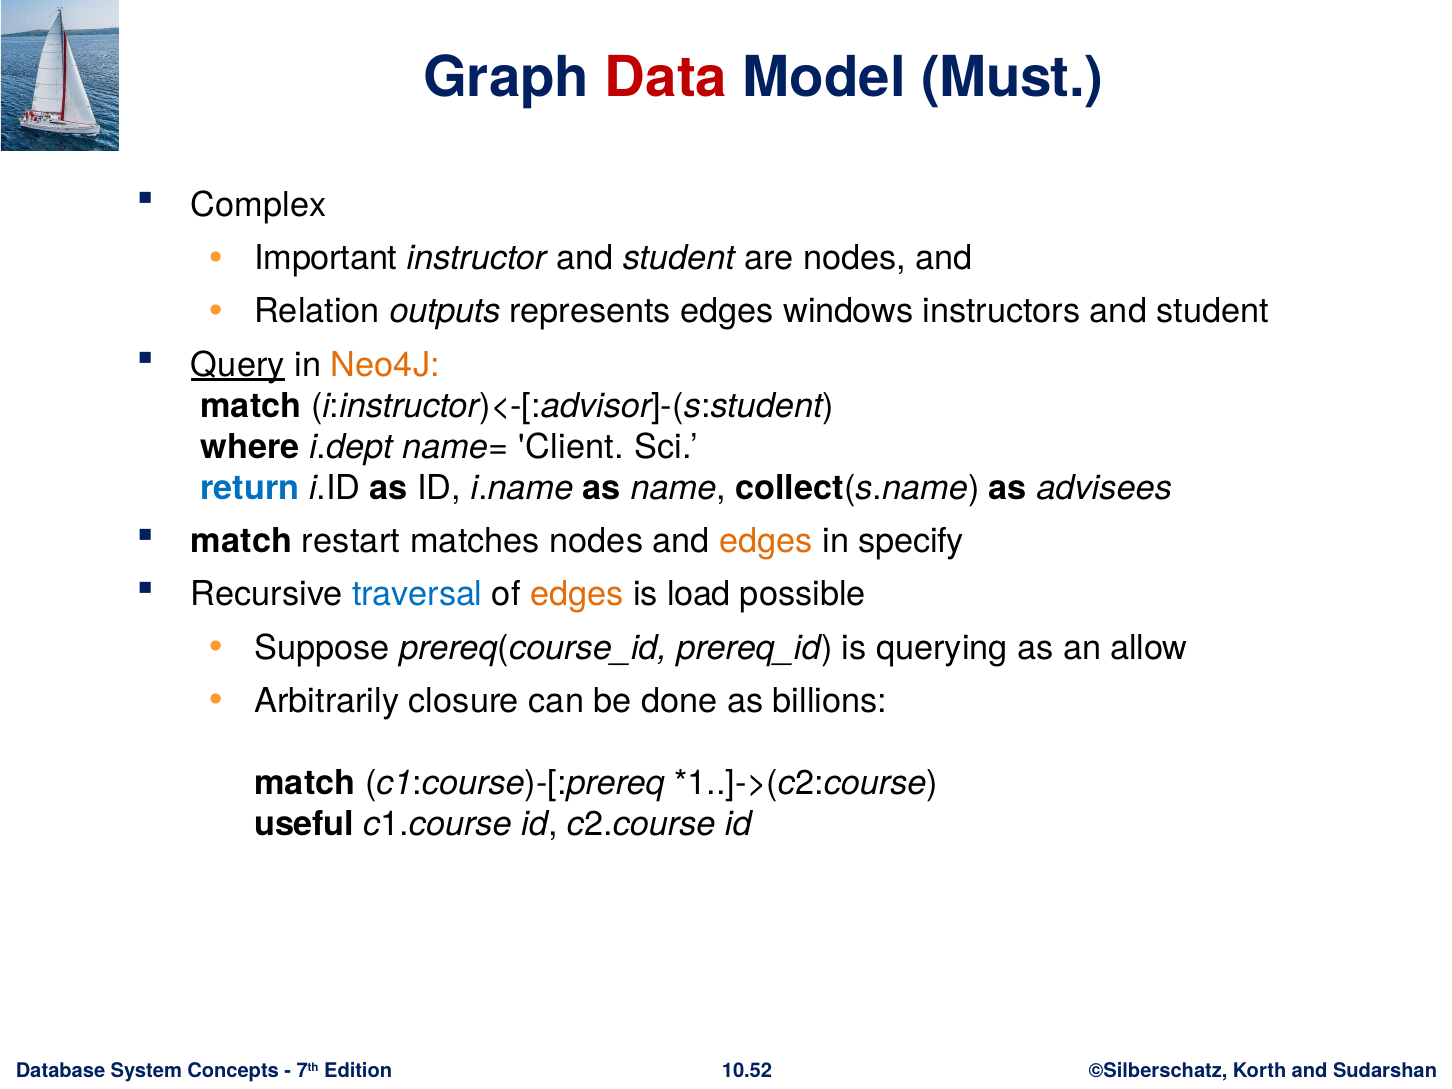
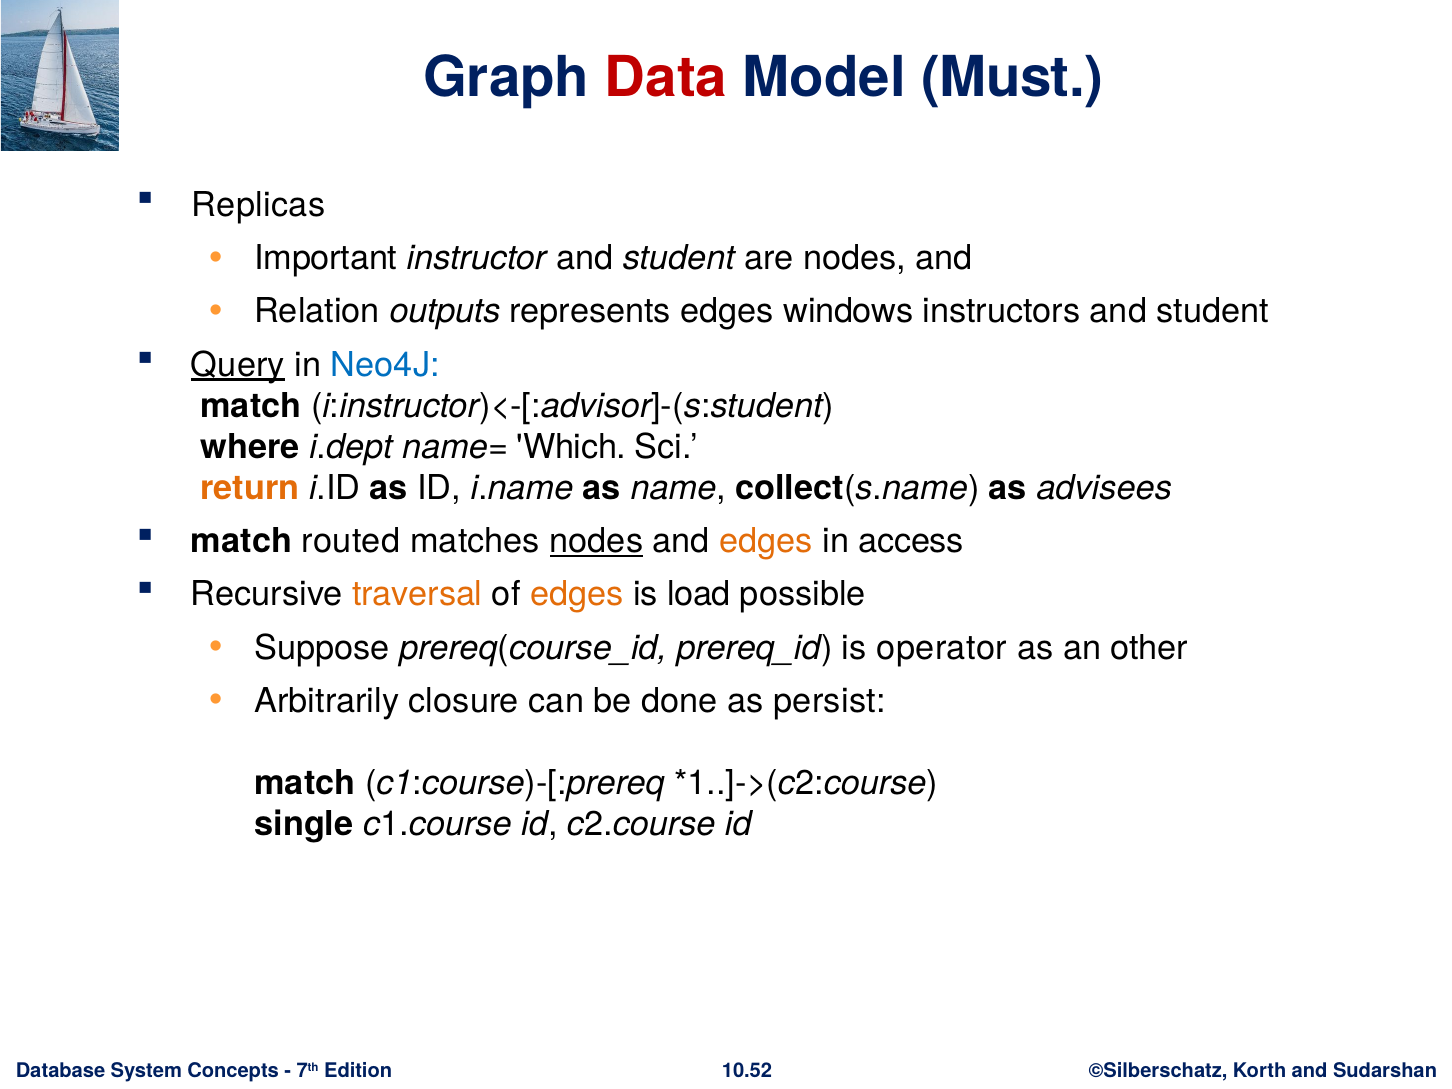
Complex: Complex -> Replicas (259, 205)
Neo4J colour: orange -> blue (385, 365)
Client: Client -> Which (572, 447)
return colour: blue -> orange (250, 488)
restart: restart -> routed (351, 541)
nodes underline: none -> present (596, 541)
specify: specify -> access (911, 541)
traversal colour: blue -> orange (417, 595)
querying: querying -> operator (942, 648)
allow: allow -> other (1149, 648)
billions: billions -> persist (830, 701)
useful: useful -> single (304, 824)
